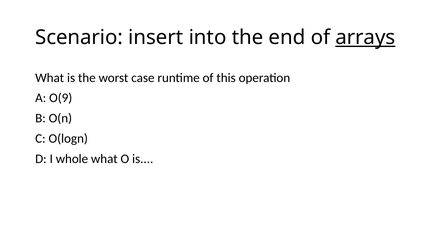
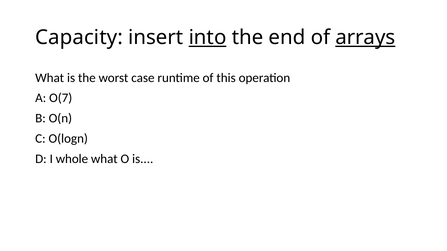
Scenario: Scenario -> Capacity (79, 38)
into underline: none -> present (208, 38)
O(9: O(9 -> O(7 (61, 98)
